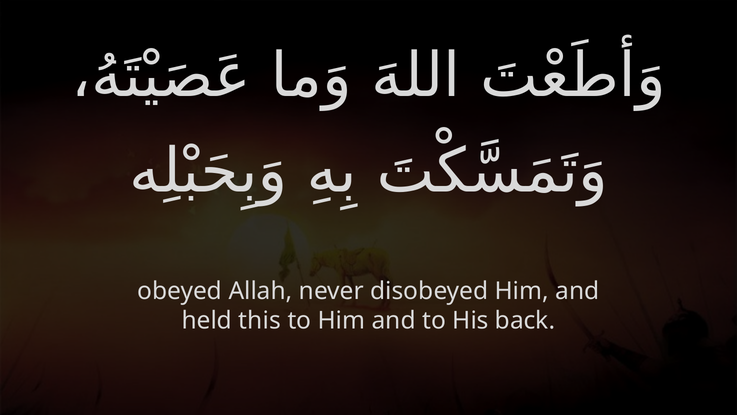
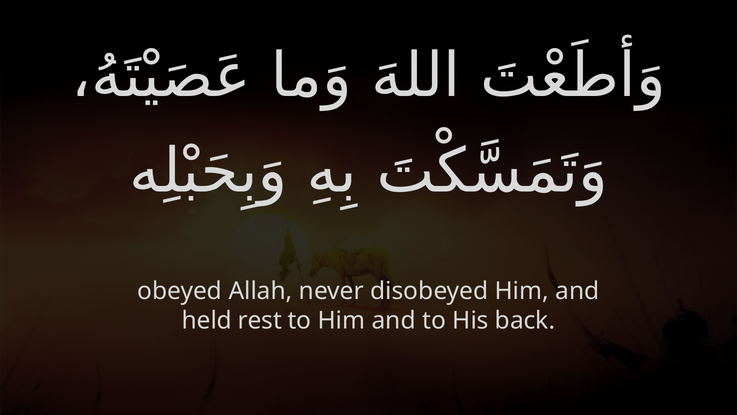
this: this -> rest (260, 320)
